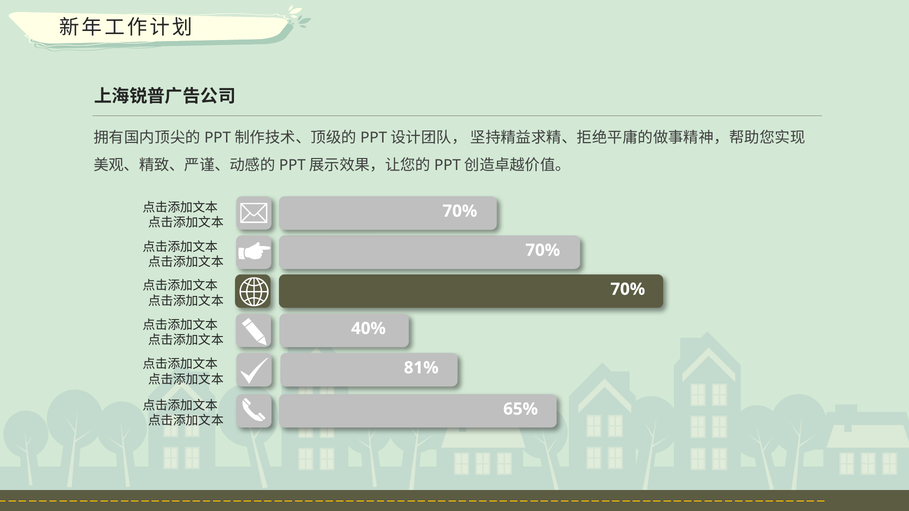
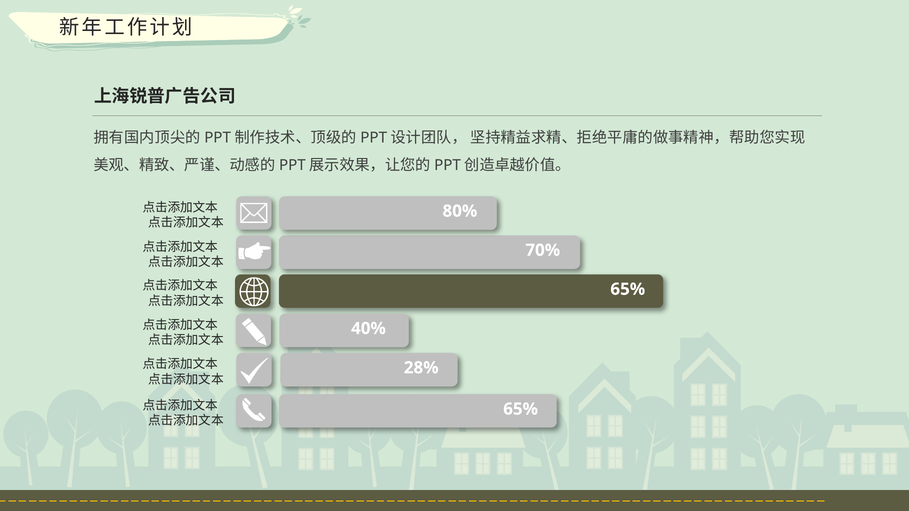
70%: 70% -> 80% (460, 211)
70%: 70% -> 65% (628, 289)
81%: 81% -> 28% (421, 368)
